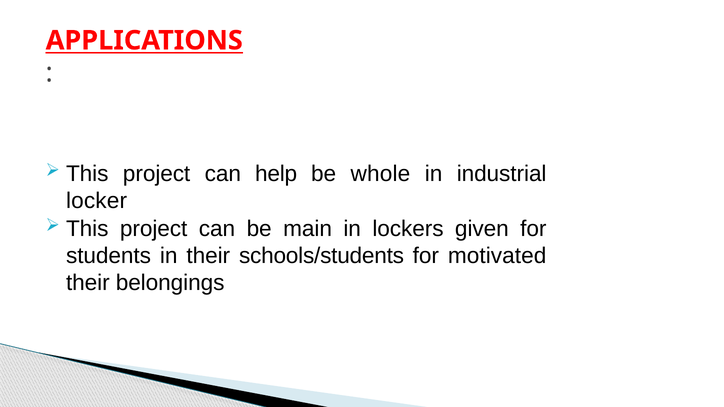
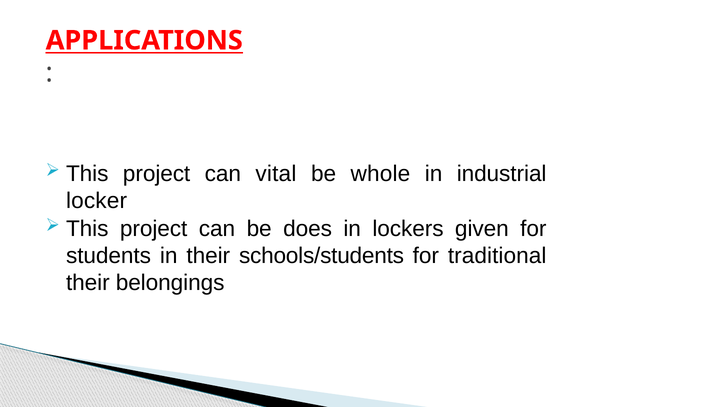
help: help -> vital (276, 174)
main: main -> does (308, 229)
motivated: motivated -> traditional (497, 256)
